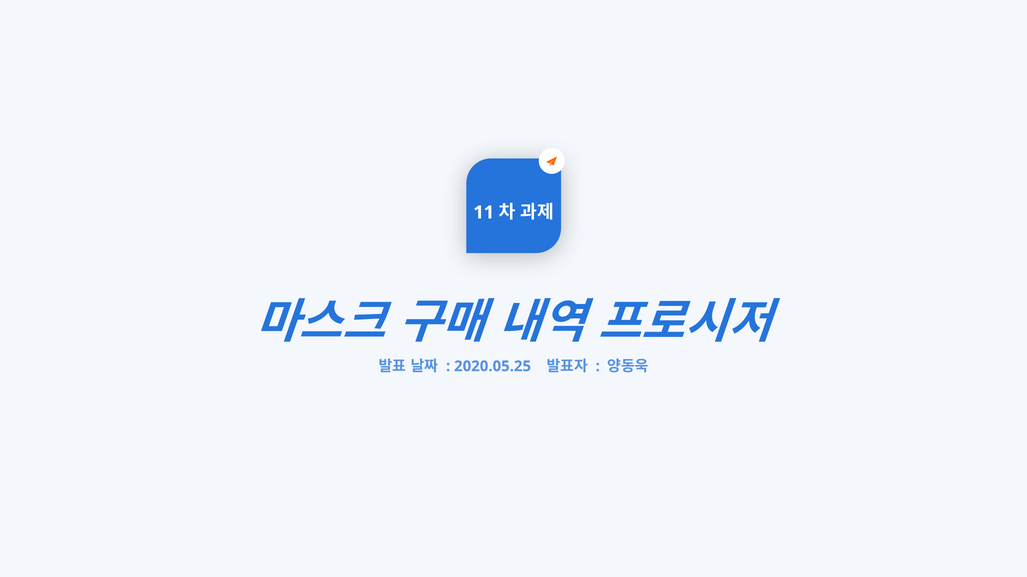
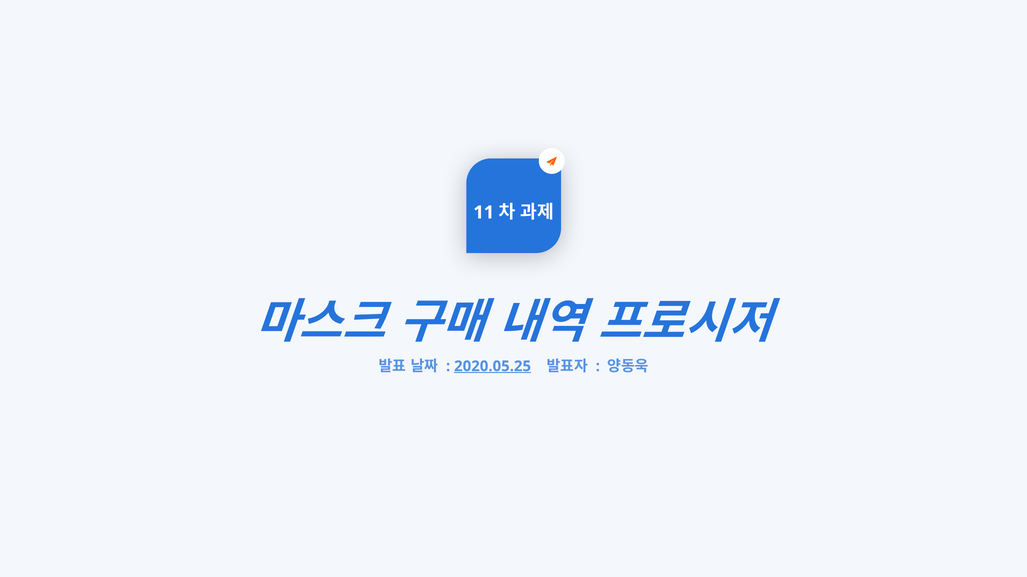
2020.05.25 underline: none -> present (493, 367)
